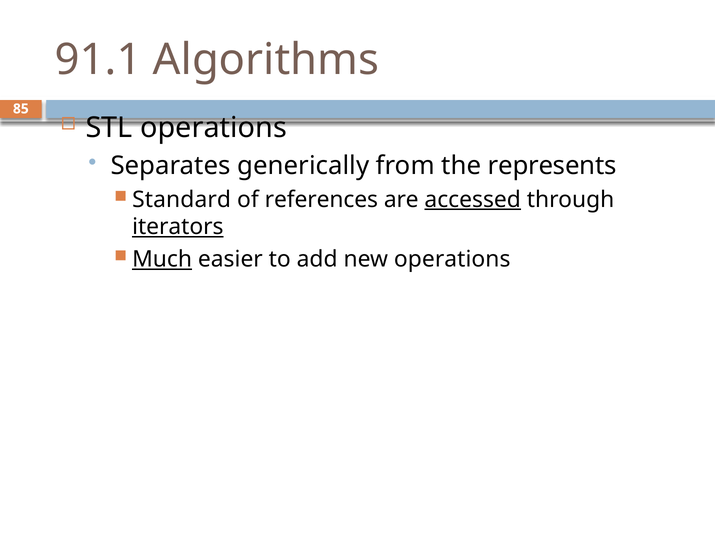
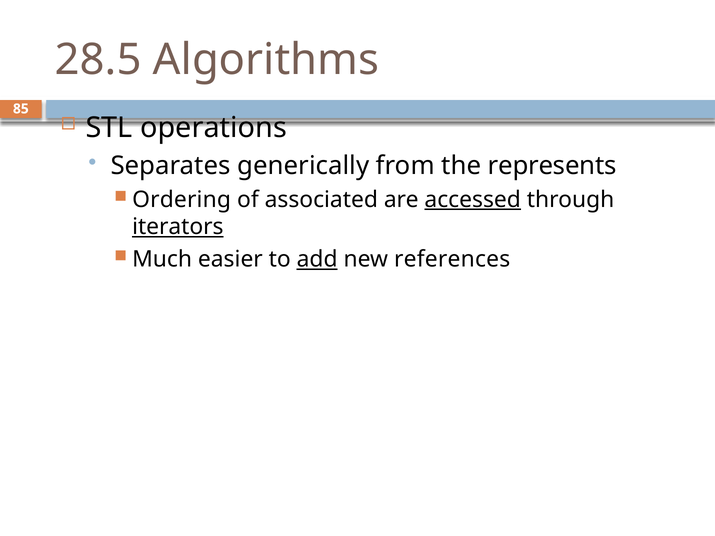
91.1: 91.1 -> 28.5 (98, 60)
Standard: Standard -> Ordering (182, 200)
references: references -> associated (321, 200)
Much underline: present -> none (162, 259)
add underline: none -> present (317, 259)
new operations: operations -> references (452, 259)
